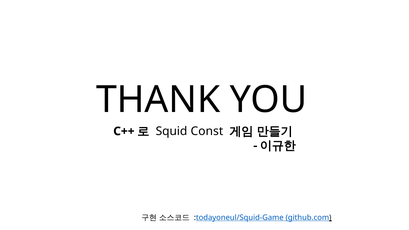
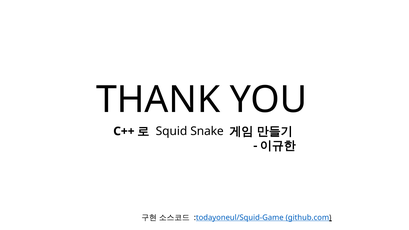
Const: Const -> Snake (207, 131)
